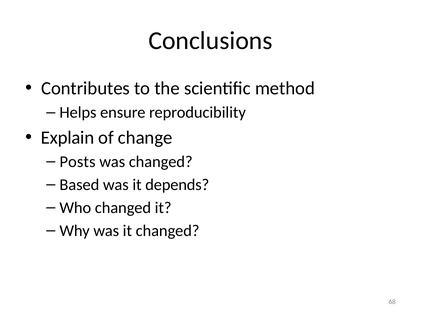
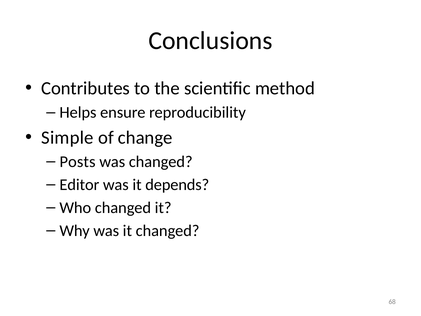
Explain: Explain -> Simple (67, 137)
Based: Based -> Editor (79, 185)
